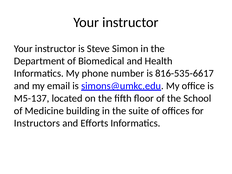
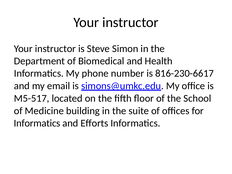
816-535-6617: 816-535-6617 -> 816-230-6617 (185, 73)
M5-137: M5-137 -> M5-517 (32, 98)
Instructors: Instructors -> Informatics (37, 123)
